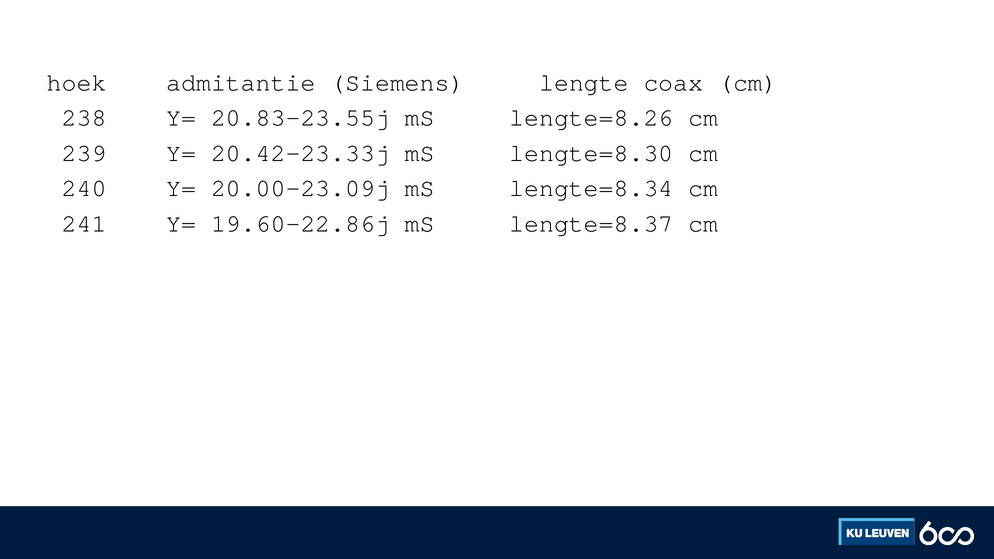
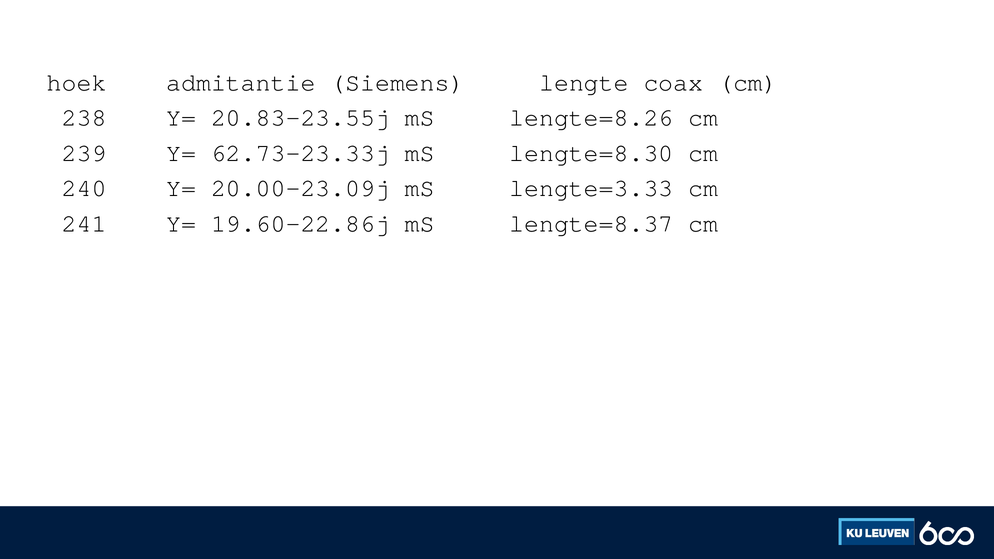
20.42-23.33j: 20.42-23.33j -> 62.73-23.33j (301, 153)
lengte=8.34: lengte=8.34 -> lengte=3.33 (591, 188)
